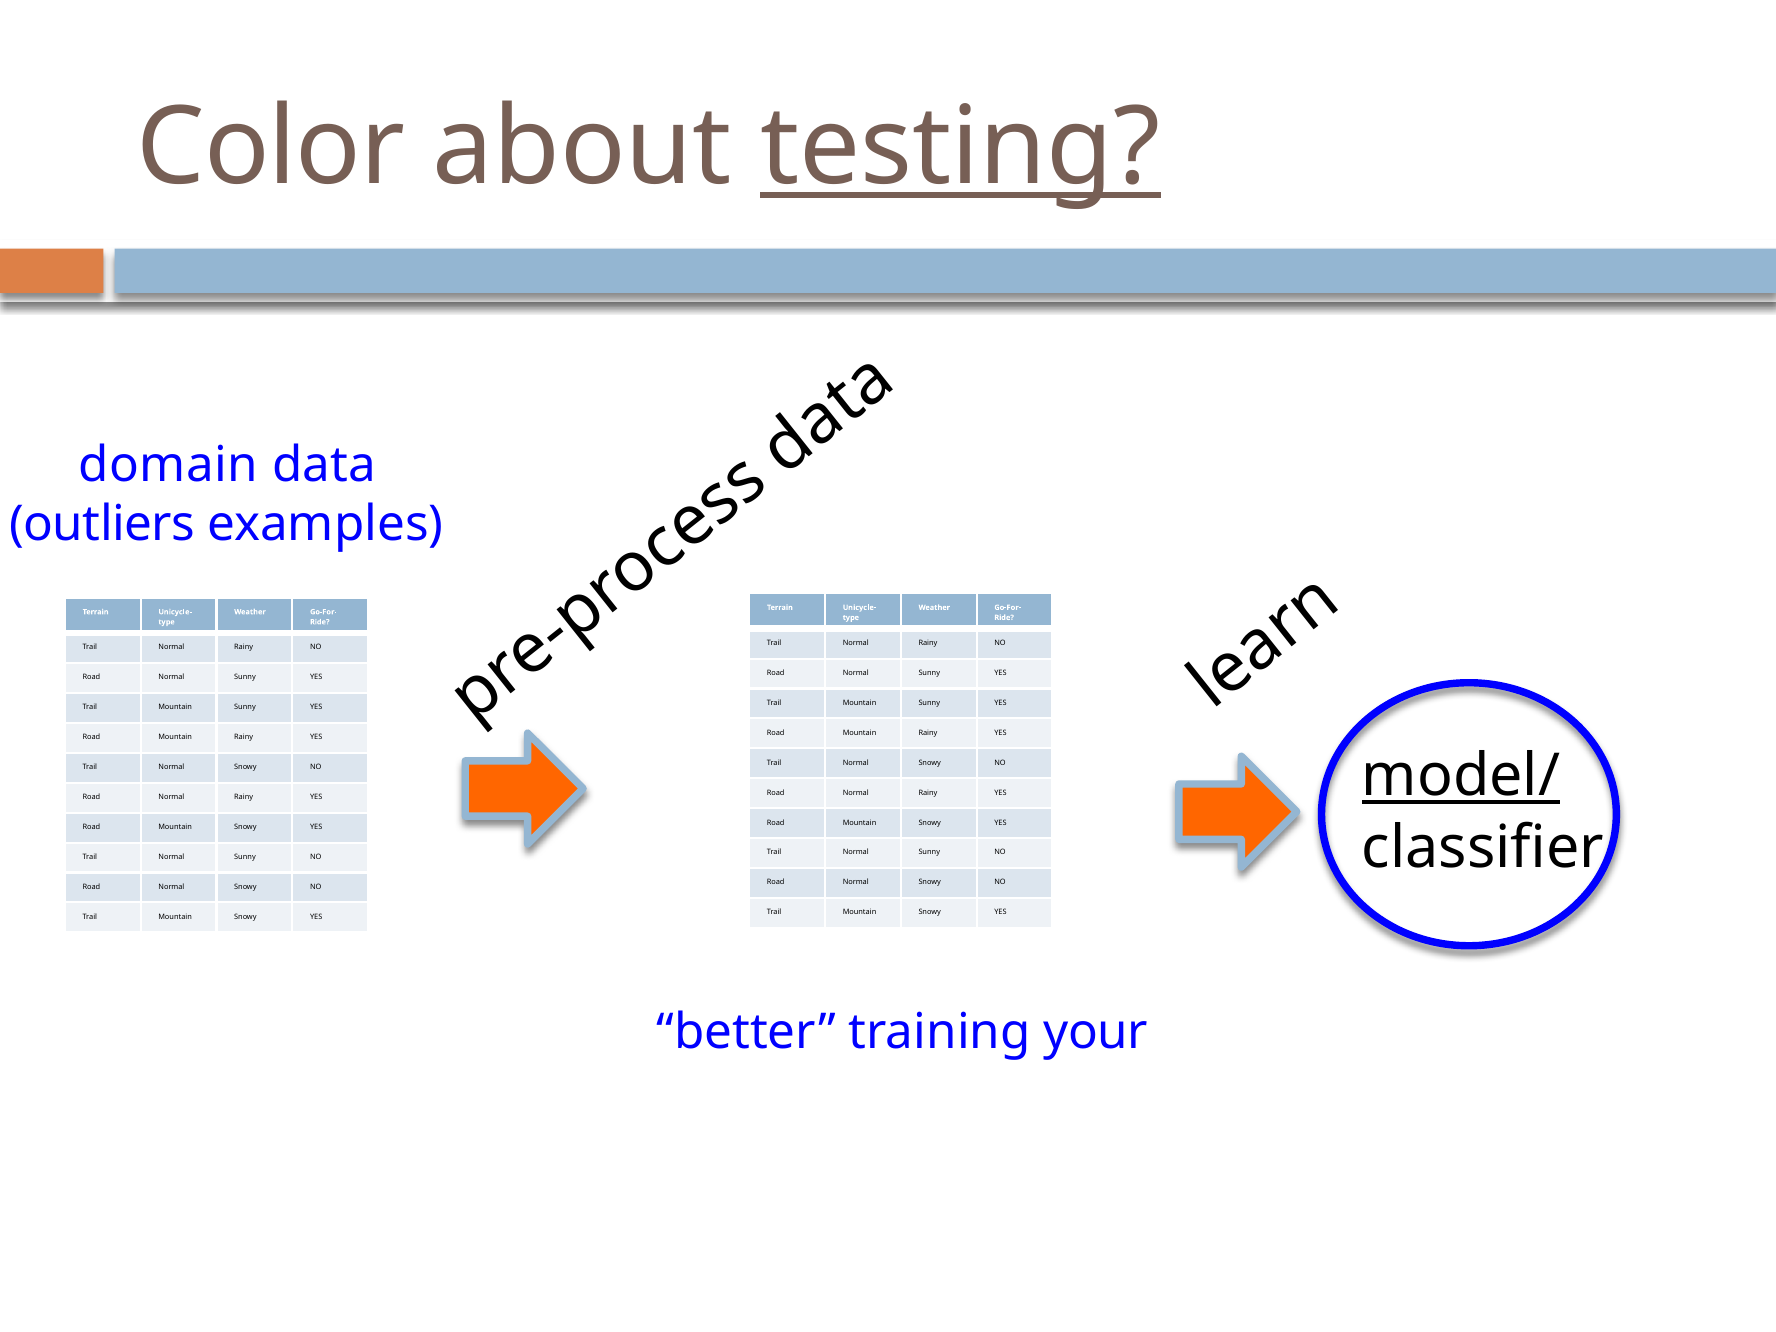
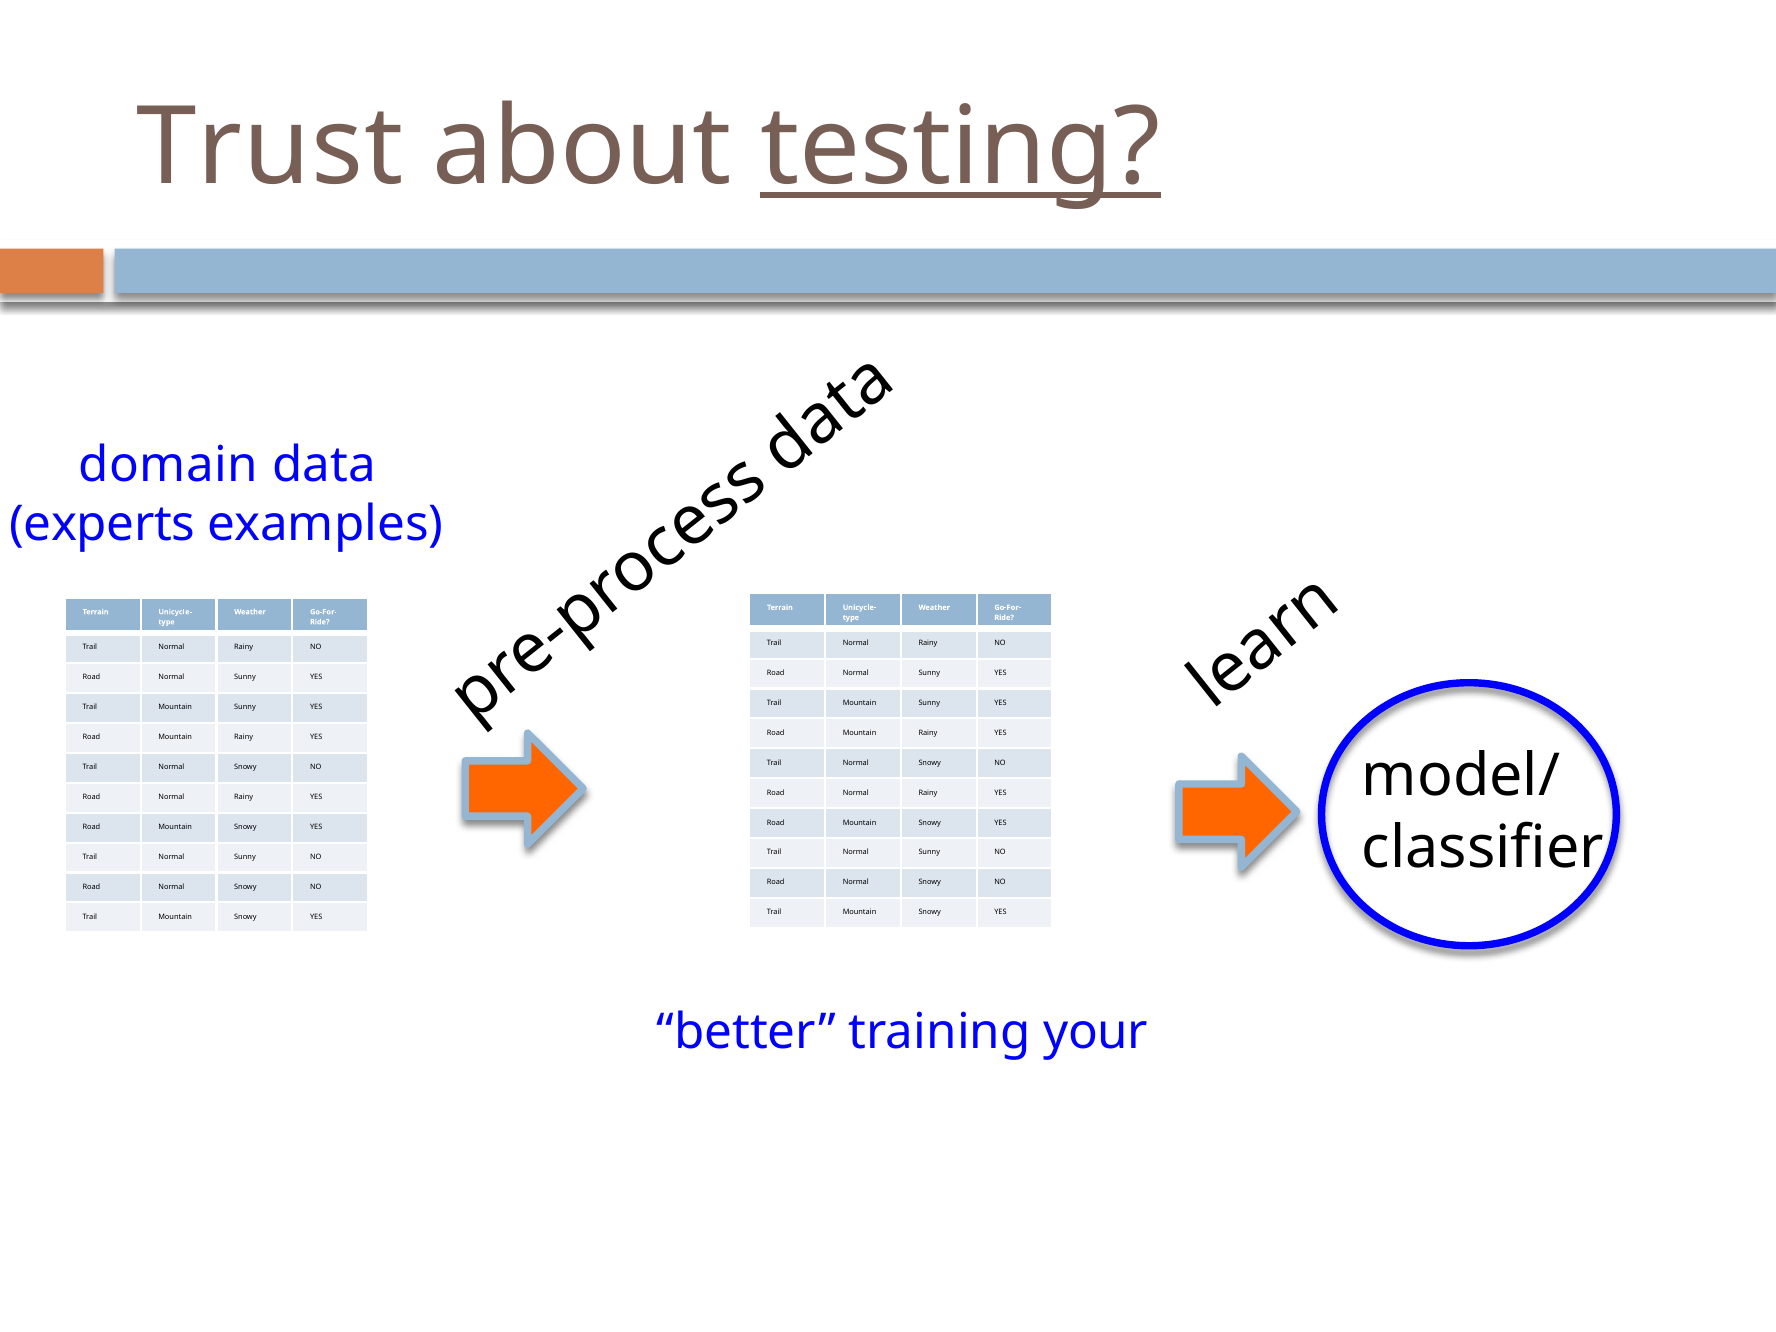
Color: Color -> Trust (270, 148)
outliers: outliers -> experts (102, 524)
model/ underline: present -> none (1461, 776)
